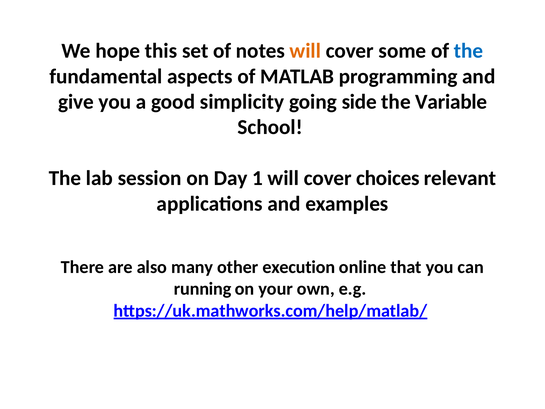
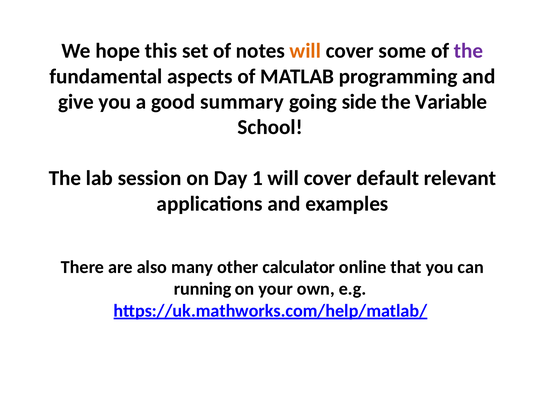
the colour: blue -> purple (469, 51)
simplicity: simplicity -> summary (242, 102)
choices: choices -> default (388, 178)
execution: execution -> calculator (299, 267)
